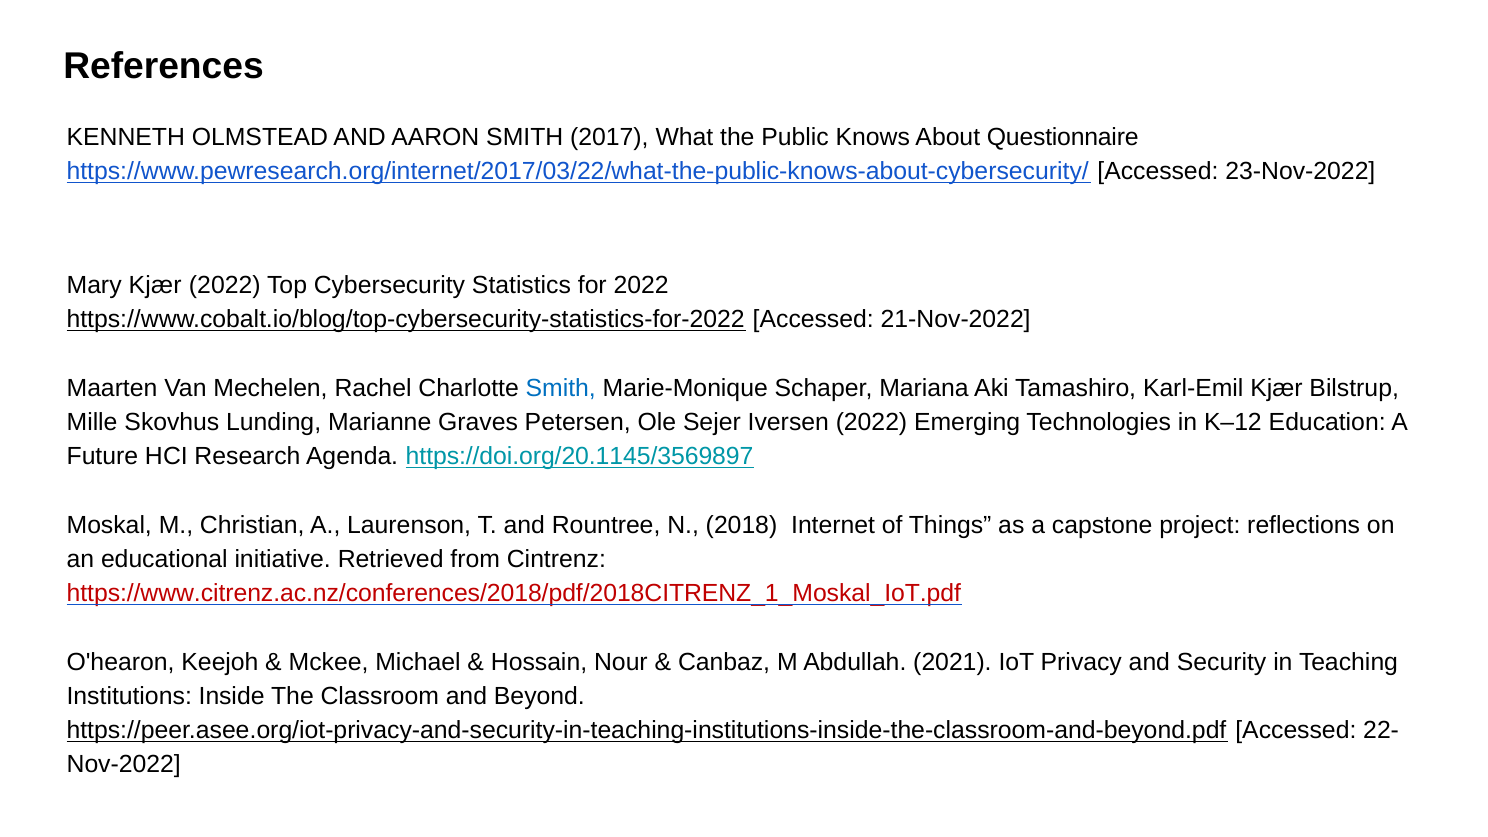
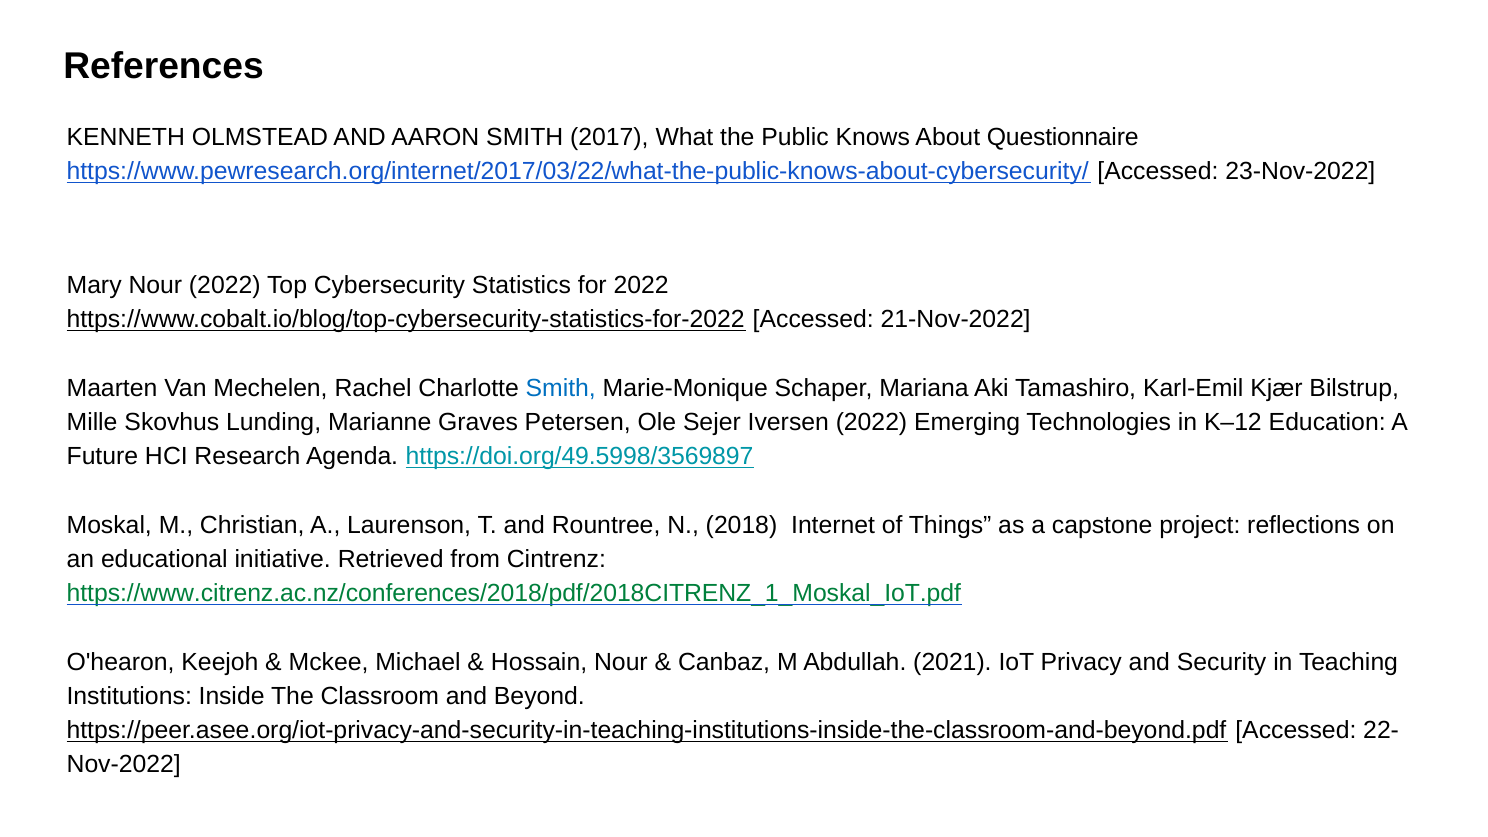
Mary Kjær: Kjær -> Nour (155, 286)
https://doi.org/20.1145/3569897: https://doi.org/20.1145/3569897 -> https://doi.org/49.5998/3569897 (580, 457)
https://www.citrenz.ac.nz/conferences/2018/pdf/2018CITRENZ_1_Moskal_IoT.pdf colour: red -> green (514, 594)
